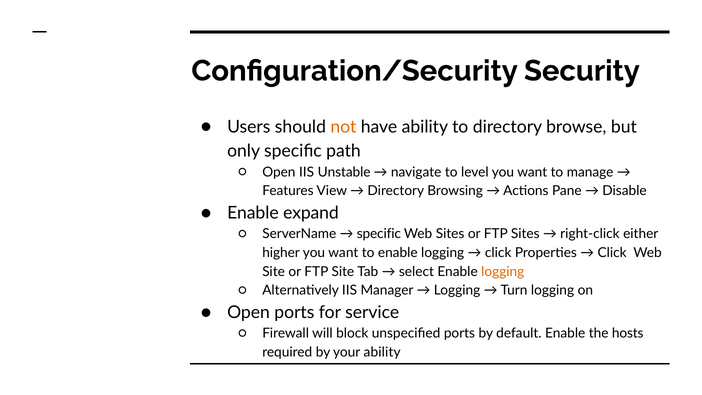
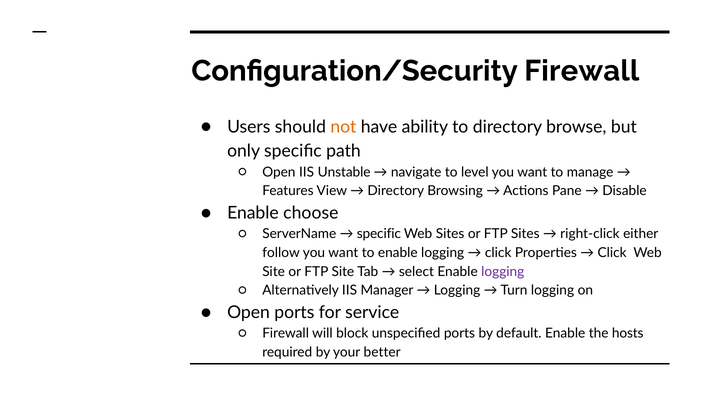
Configuration/Security Security: Security -> Firewall (582, 71)
expand: expand -> choose (311, 213)
higher: higher -> follow (281, 253)
logging colour: orange -> purple (503, 271)
your ability: ability -> better (382, 352)
